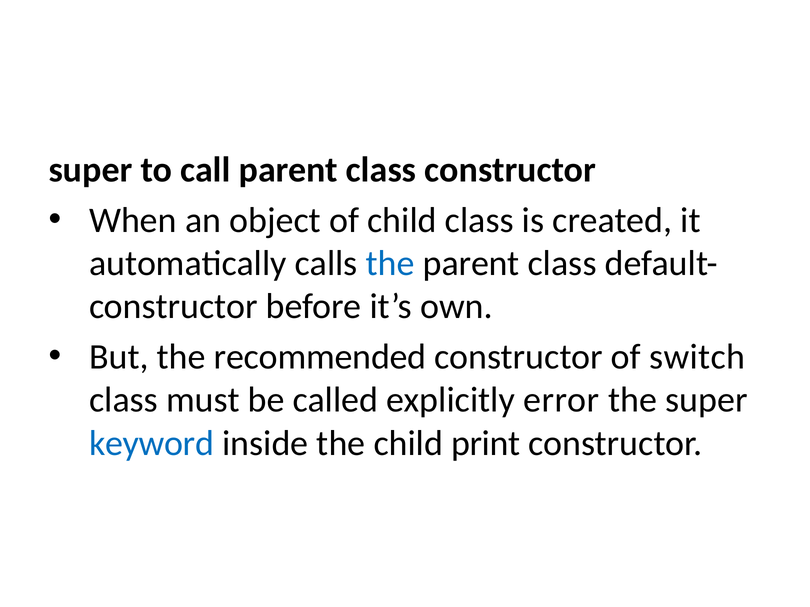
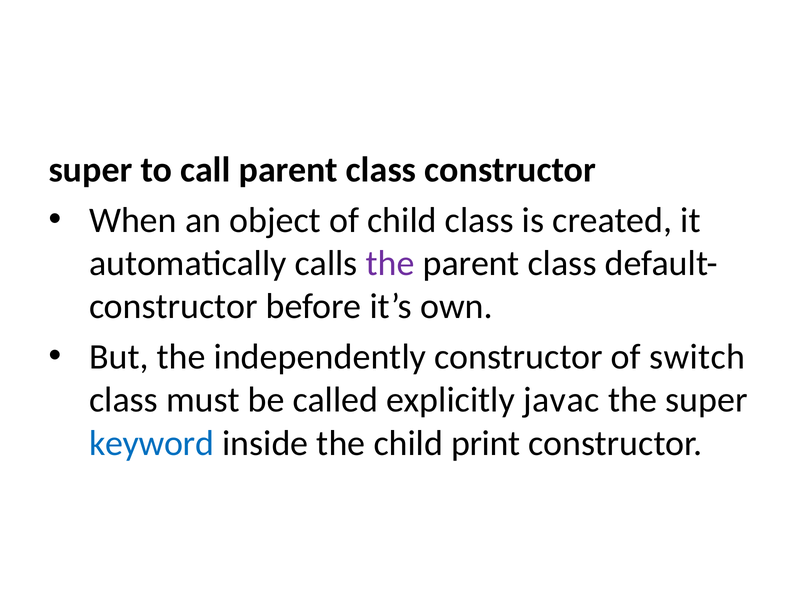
the colour: blue -> purple (390, 264)
recommended: recommended -> independently (320, 357)
error: error -> javac (561, 400)
